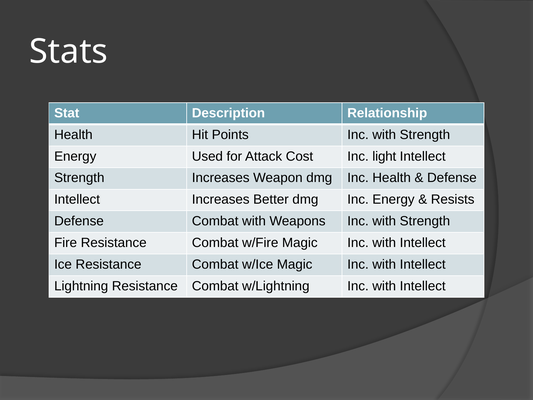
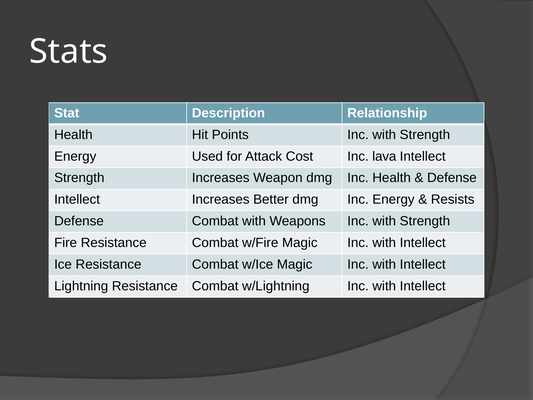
light: light -> lava (384, 156)
